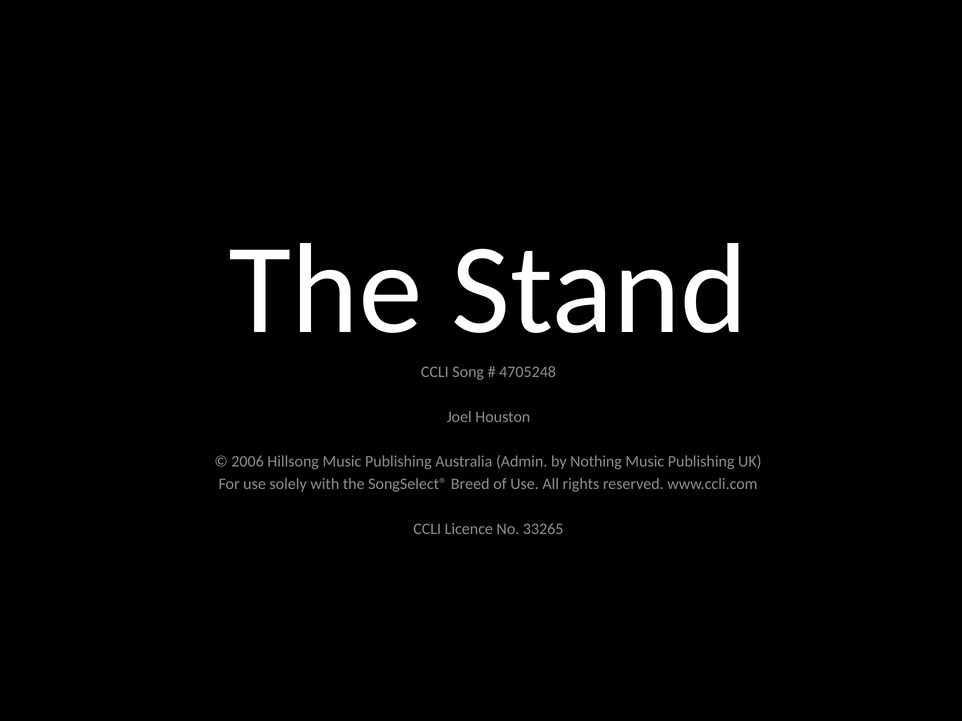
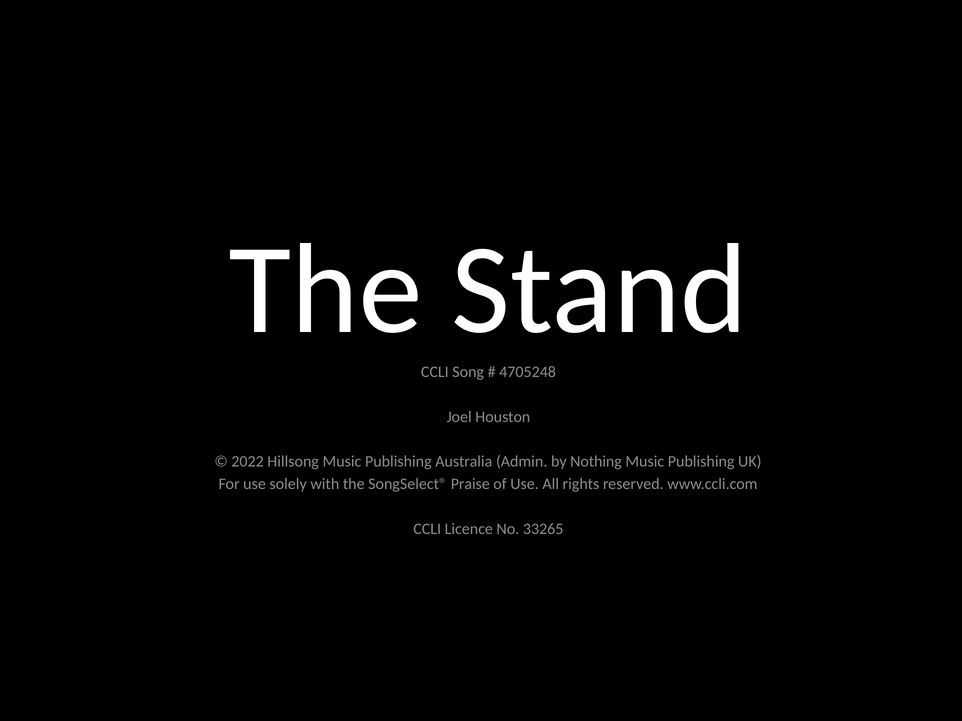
2006: 2006 -> 2022 (248, 462)
Breed: Breed -> Praise (470, 484)
